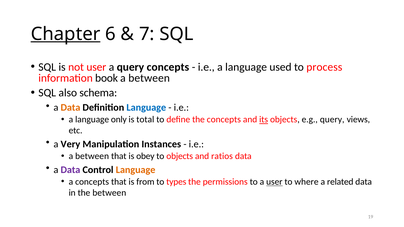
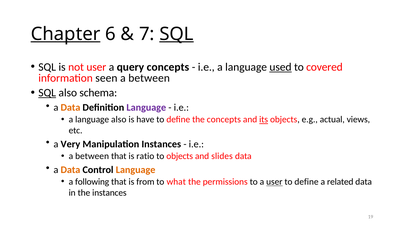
SQL underline: none -> present (177, 34)
used underline: none -> present (280, 67)
process: process -> covered (324, 67)
book: book -> seen (106, 78)
SQL underline: none -> present (47, 93)
Language colour: blue -> purple (146, 108)
language only: only -> also (119, 120)
total: total -> have (145, 120)
e.g query: query -> actual (332, 120)
obey: obey -> ratio (145, 156)
ratios: ratios -> slides (222, 156)
Data colour: purple -> orange (70, 170)
a concepts: concepts -> following (92, 182)
types: types -> what (176, 182)
where: where -> define (307, 182)
the between: between -> instances (109, 193)
